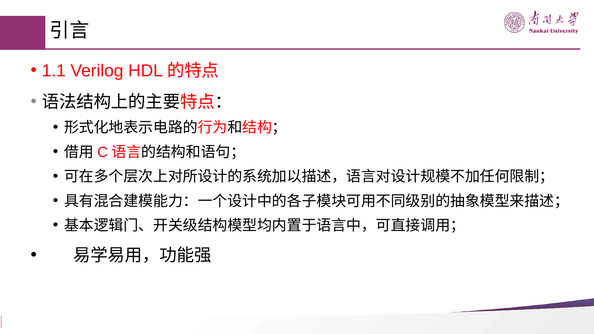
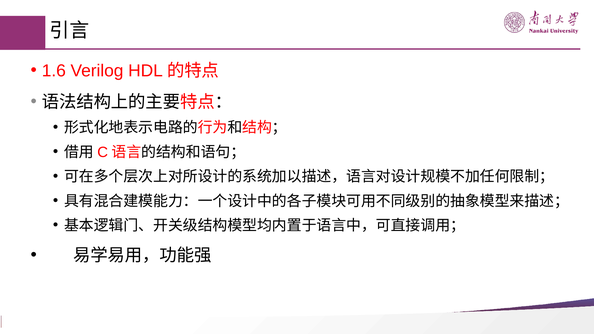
1.1: 1.1 -> 1.6 (54, 71)
